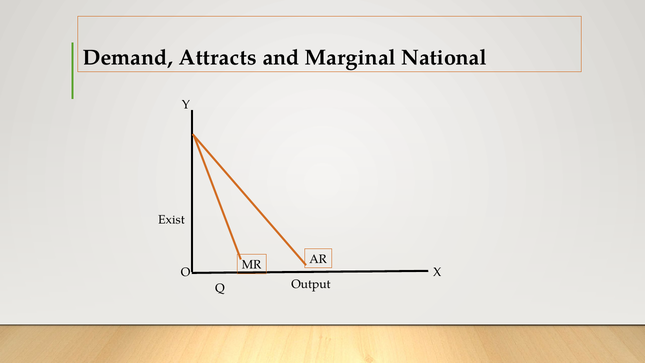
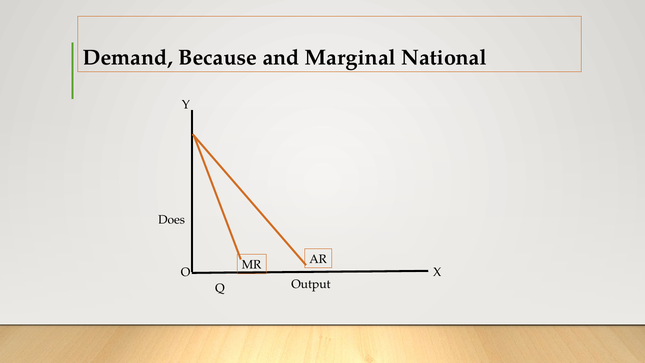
Attracts: Attracts -> Because (218, 58)
Exist: Exist -> Does (172, 219)
